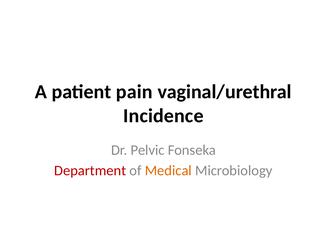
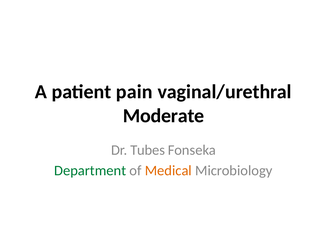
Incidence: Incidence -> Moderate (164, 116)
Pelvic: Pelvic -> Tubes (148, 150)
Department colour: red -> green (90, 171)
